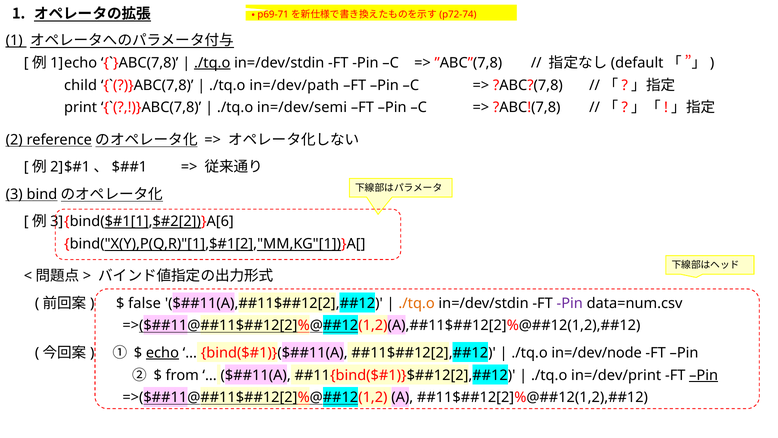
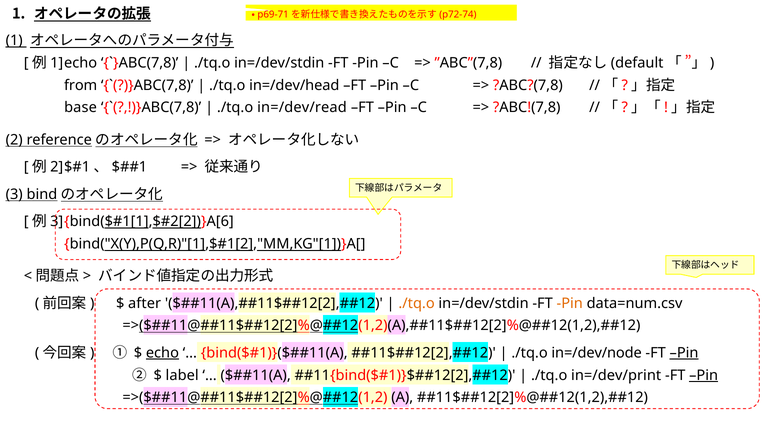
./tq.o underline: present -> none (212, 63)
child: child -> from (81, 85)
in=/dev/path: in=/dev/path -> in=/dev/head (294, 85)
print: print -> base (81, 107)
in=/dev/semi: in=/dev/semi -> in=/dev/read (302, 107)
false: false -> after (145, 303)
Pin colour: purple -> orange (570, 303)
Pin underline: none -> present (684, 353)
from: from -> label (182, 375)
